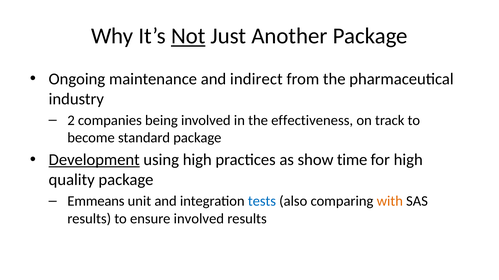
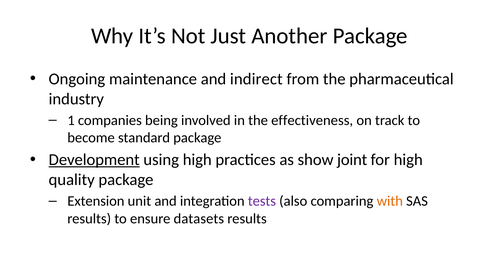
Not underline: present -> none (188, 36)
2: 2 -> 1 (71, 121)
time: time -> joint (352, 160)
Emmeans: Emmeans -> Extension (96, 202)
tests colour: blue -> purple (262, 202)
ensure involved: involved -> datasets (199, 219)
